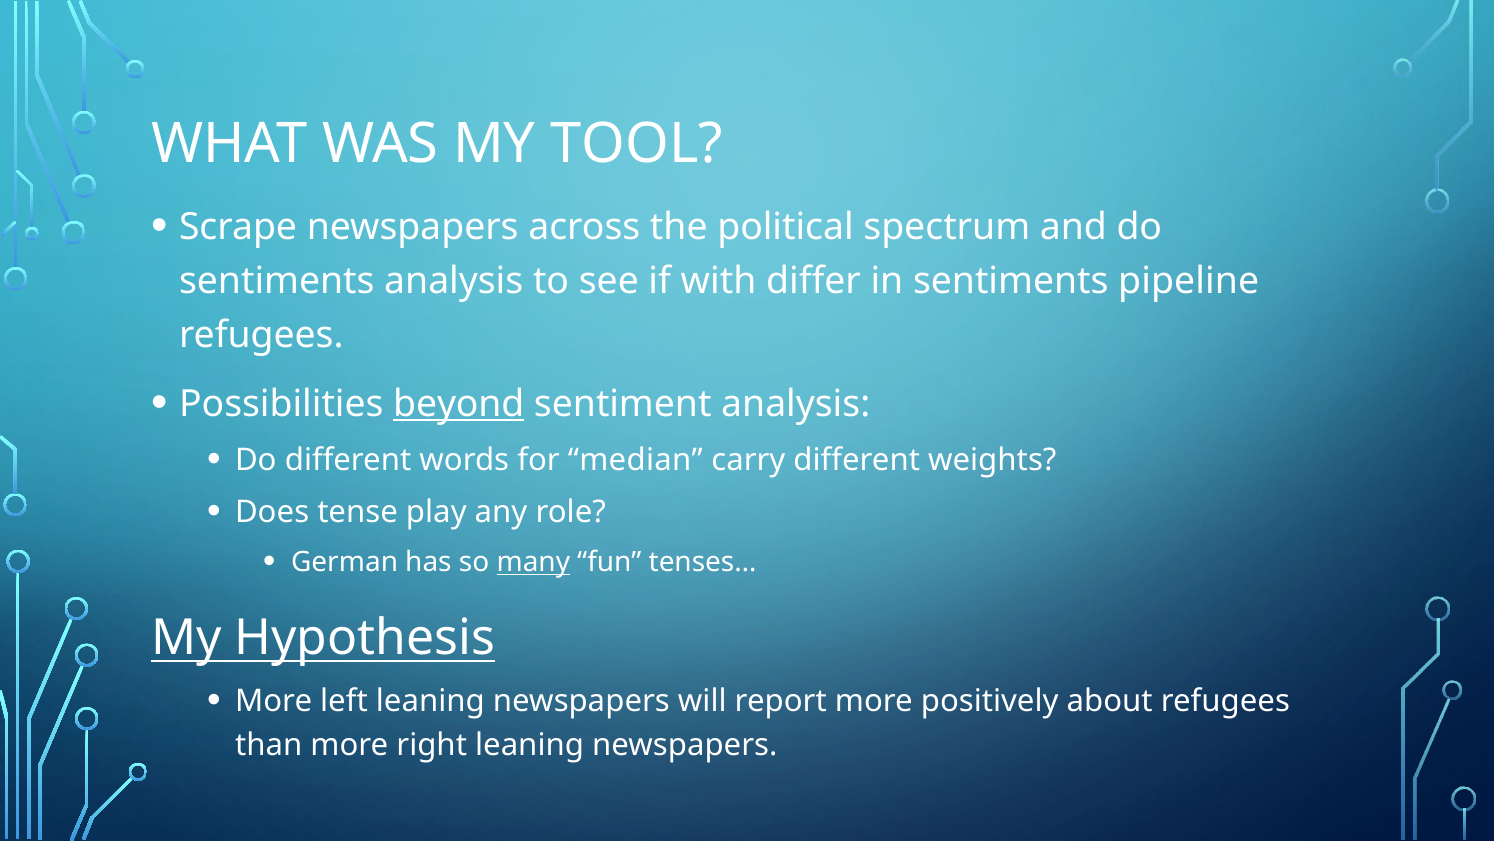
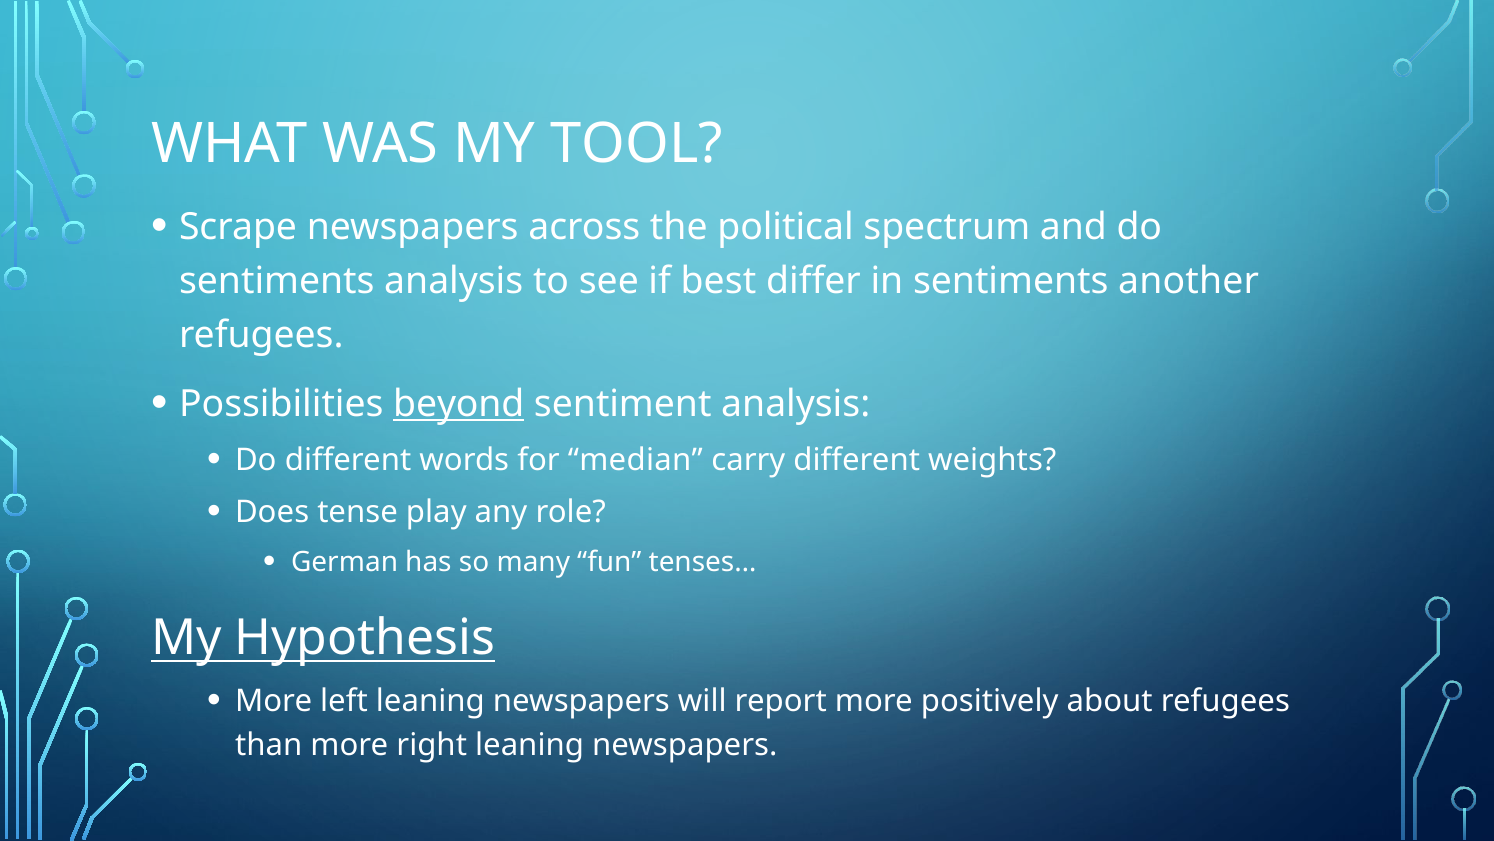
with: with -> best (718, 281)
pipeline: pipeline -> another (1189, 281)
many underline: present -> none (533, 562)
